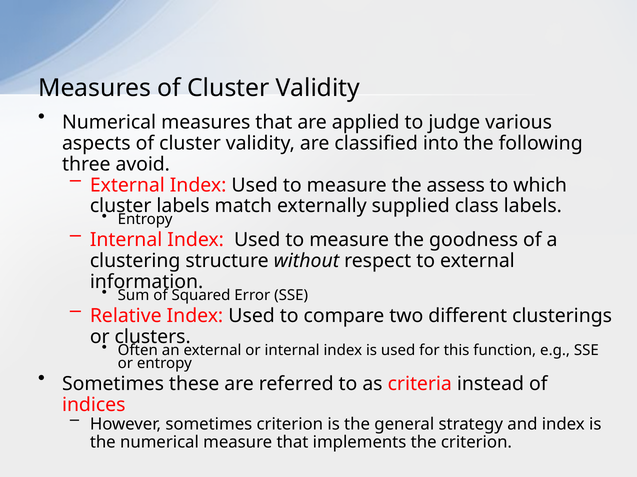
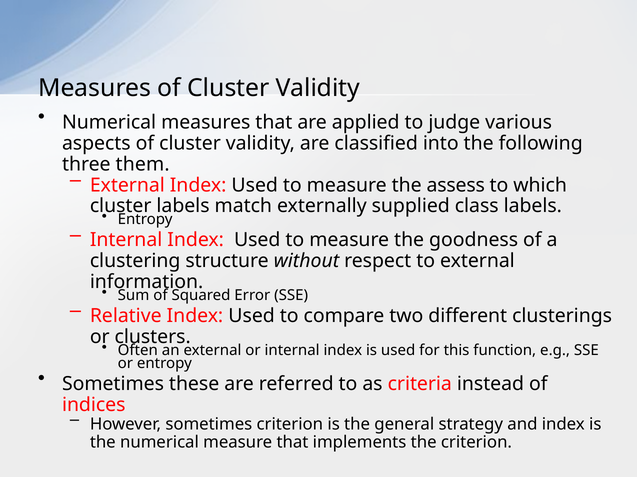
avoid: avoid -> them (143, 164)
